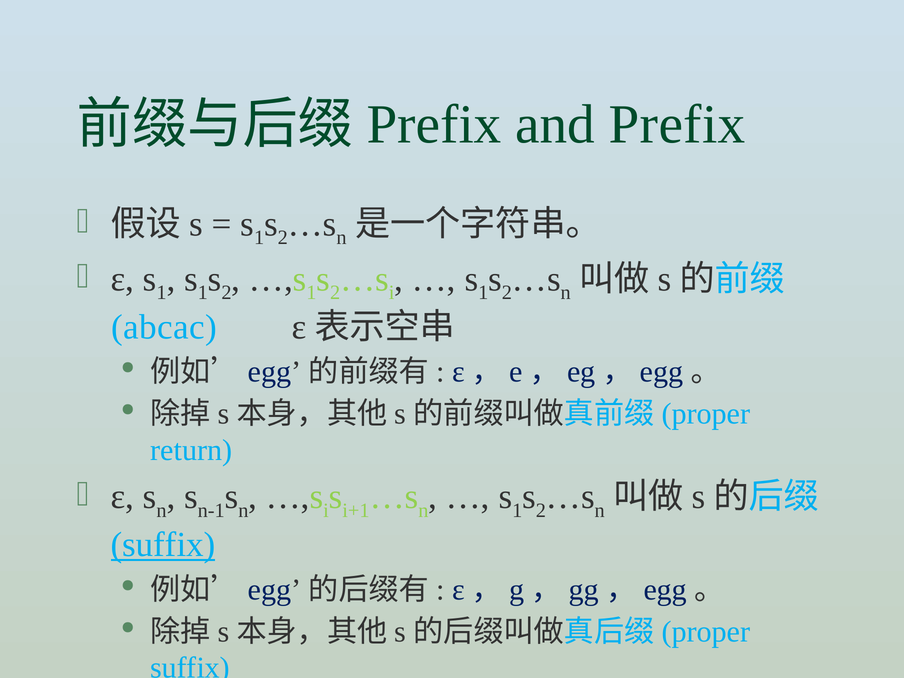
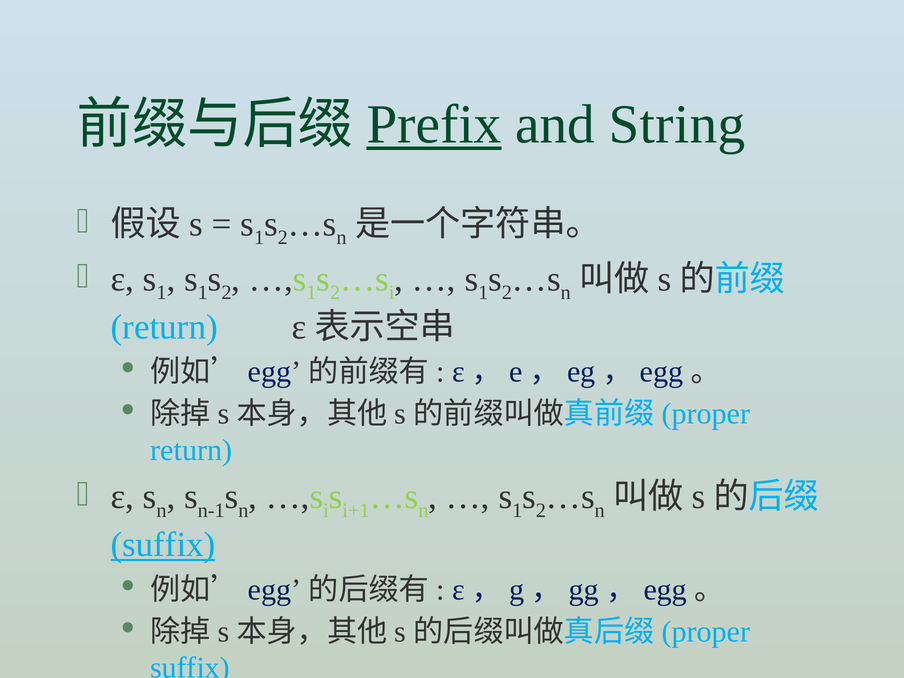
Prefix underline: none -> present (434, 124)
and Prefix: Prefix -> String (677, 124)
abcac: abcac -> return (164, 327)
